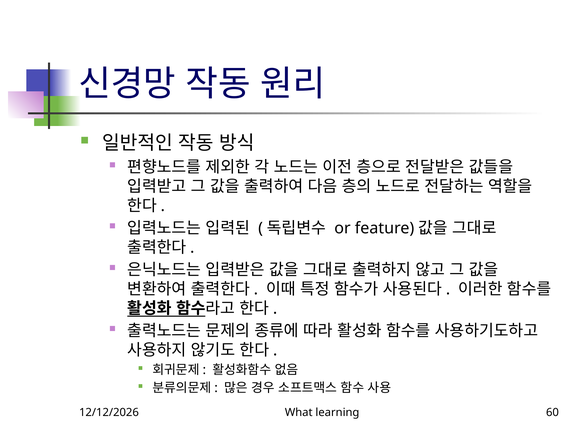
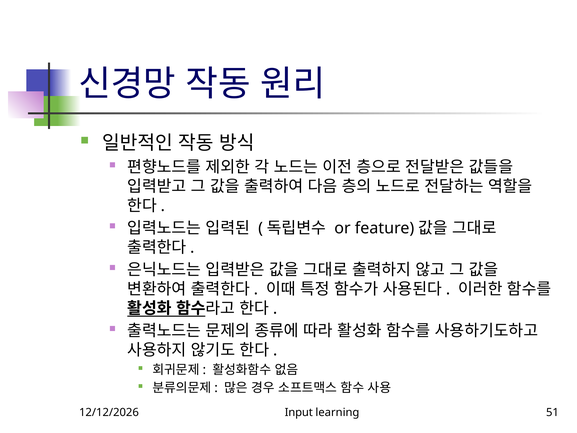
What: What -> Input (299, 412)
60: 60 -> 51 (552, 412)
